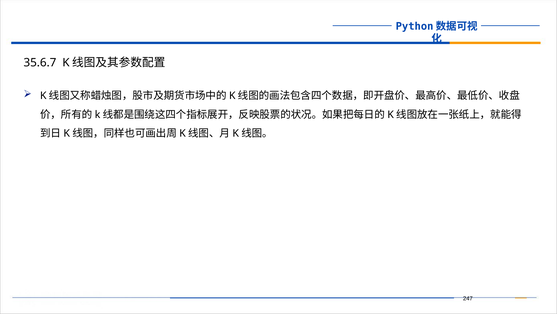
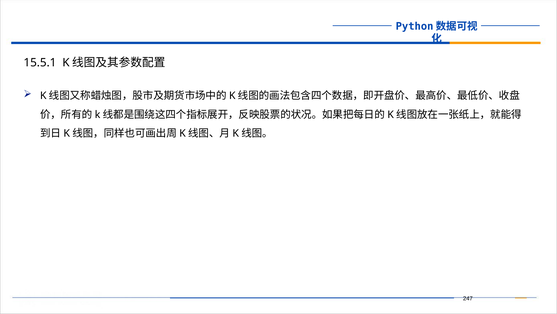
35.6.7: 35.6.7 -> 15.5.1 (40, 63)
